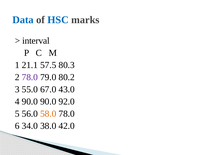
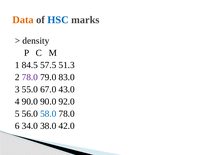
Data colour: blue -> orange (23, 20)
interval: interval -> density (36, 41)
21.1: 21.1 -> 84.5 (30, 65)
80.3: 80.3 -> 51.3 (67, 65)
80.2: 80.2 -> 83.0 (67, 77)
58.0 colour: orange -> blue (48, 114)
